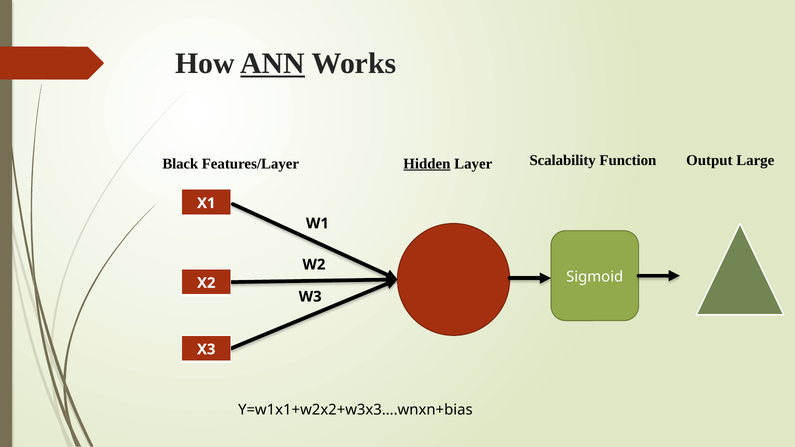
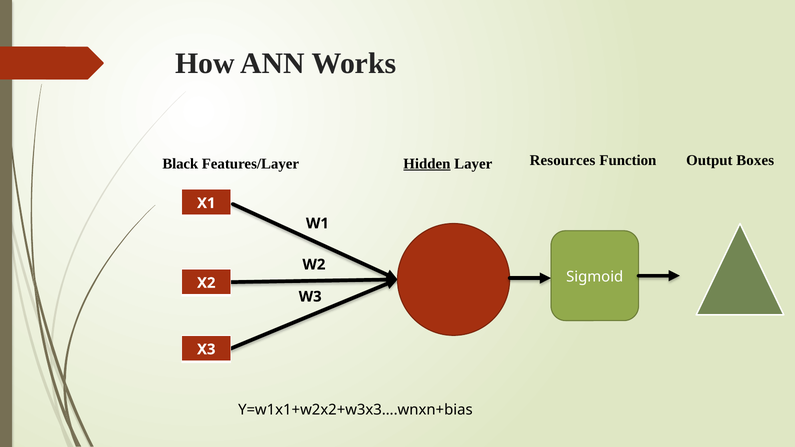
ANN underline: present -> none (273, 64)
Scalability: Scalability -> Resources (563, 160)
Large: Large -> Boxes (755, 160)
